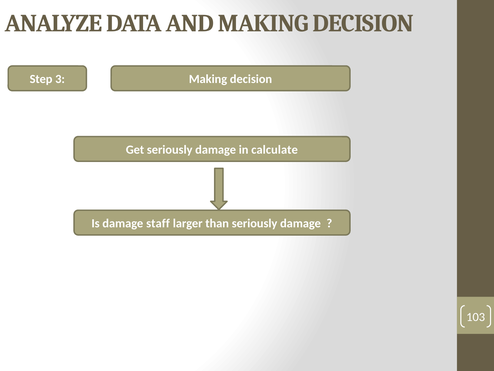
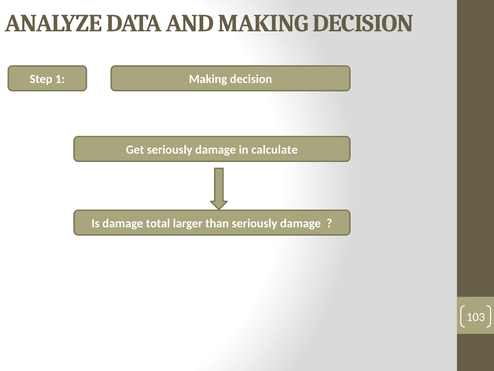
3: 3 -> 1 (60, 79)
staff: staff -> total (158, 223)
